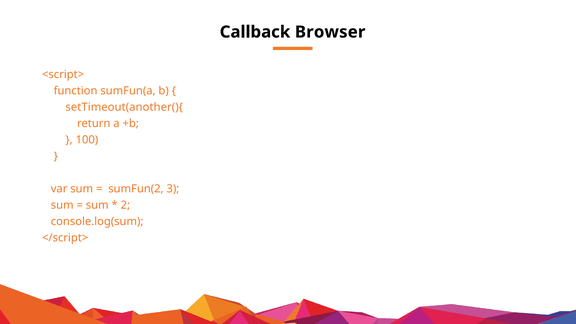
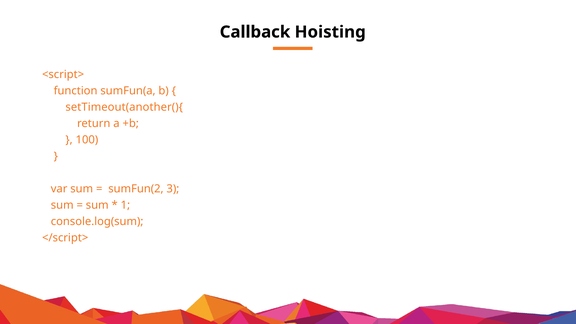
Browser: Browser -> Hoisting (330, 32)
2: 2 -> 1 (125, 205)
